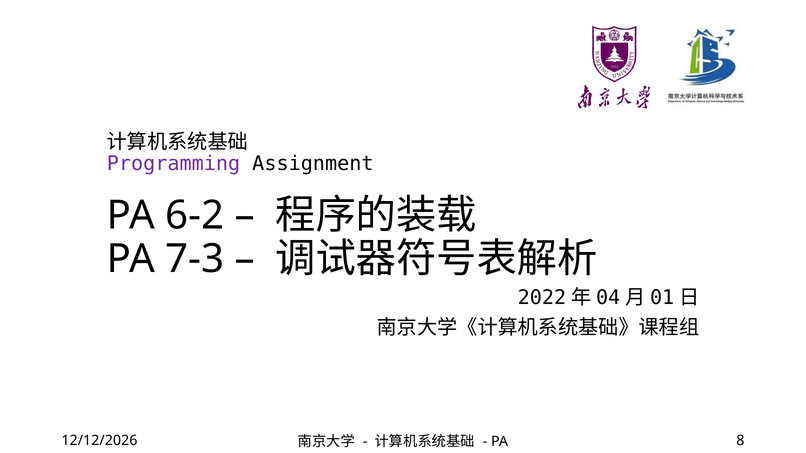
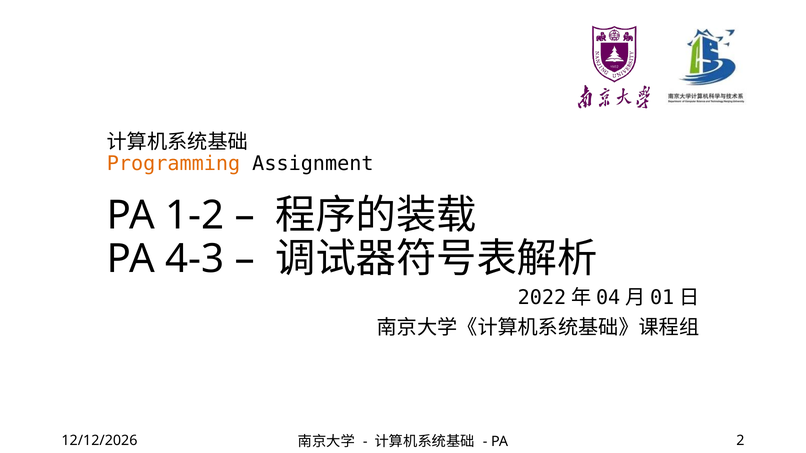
Programming colour: purple -> orange (173, 164)
6-2: 6-2 -> 1-2 (195, 216)
7-3: 7-3 -> 4-3 (195, 259)
8: 8 -> 2 (740, 441)
